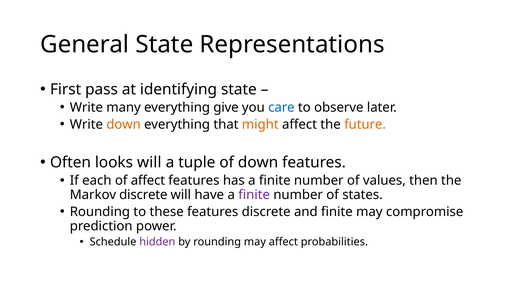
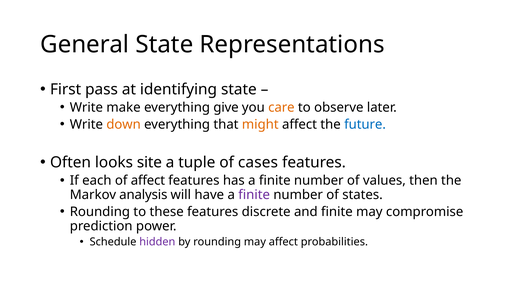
many: many -> make (124, 107)
care colour: blue -> orange (281, 107)
future colour: orange -> blue (365, 124)
looks will: will -> site (149, 162)
of down: down -> cases (258, 162)
Markov discrete: discrete -> analysis (143, 194)
